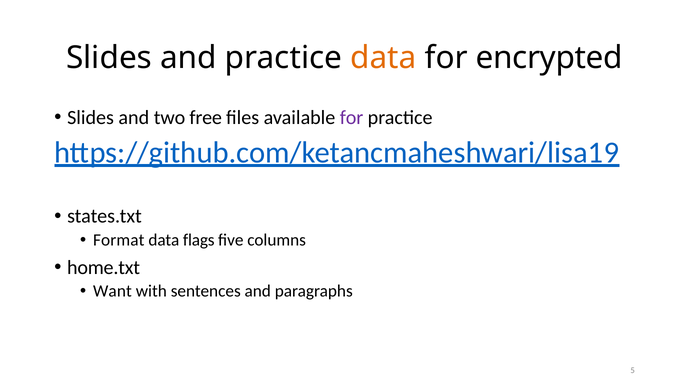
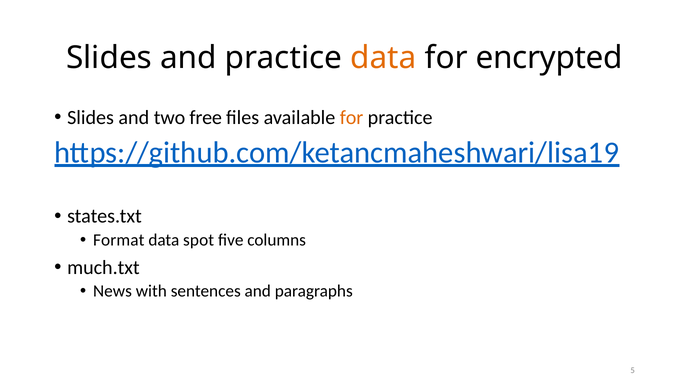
for colour: purple -> orange (352, 117)
flags: flags -> spot (199, 240)
home.txt: home.txt -> much.txt (103, 267)
Want: Want -> News (112, 291)
